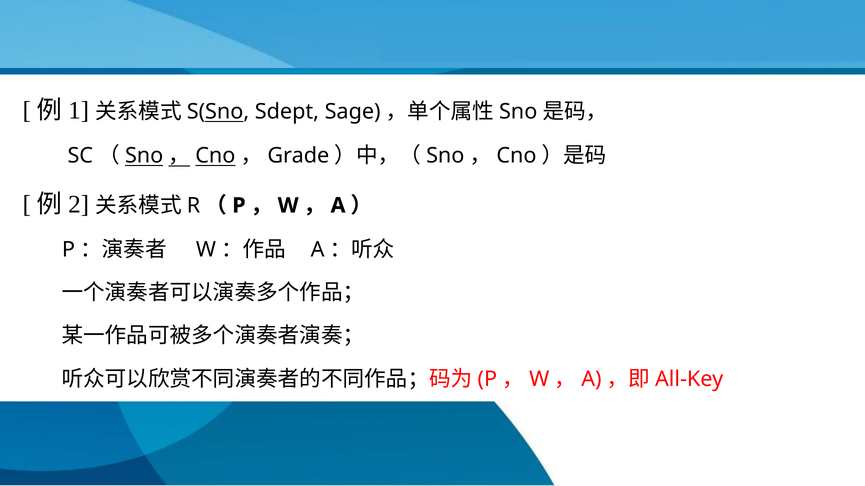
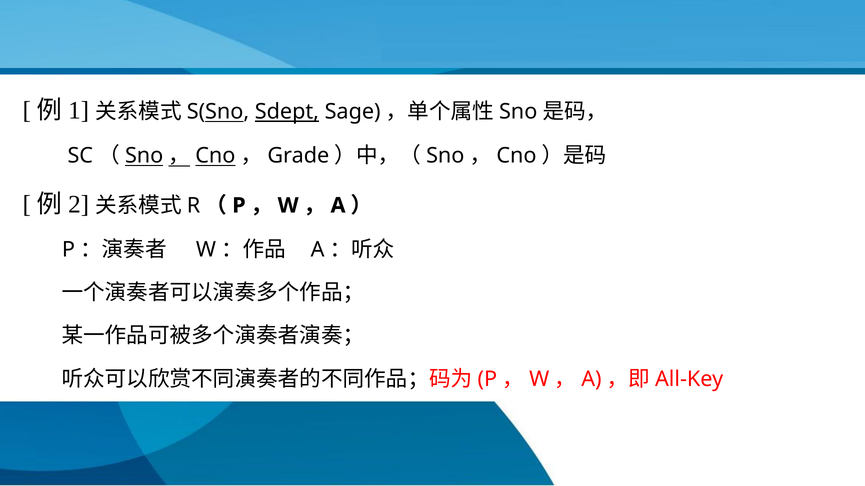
Sdept underline: none -> present (287, 112)
